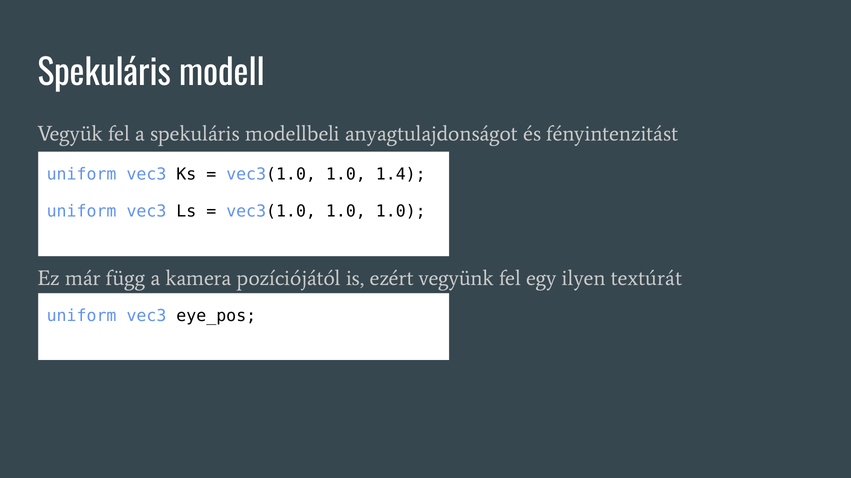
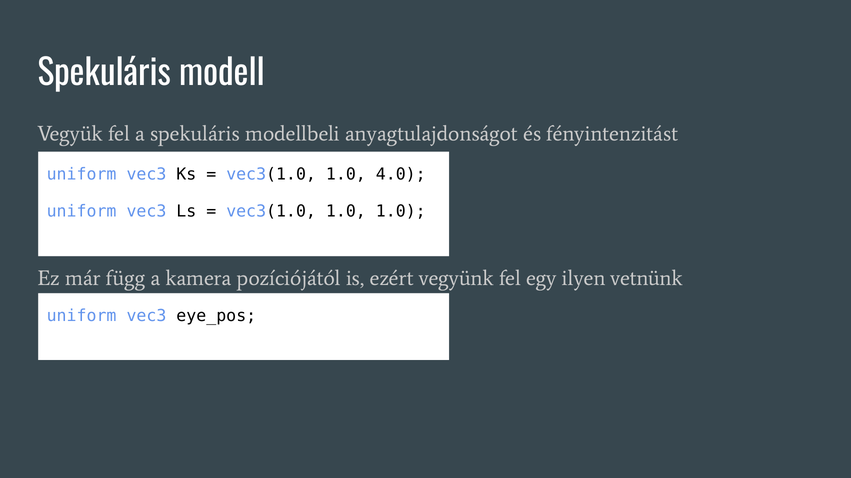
1.4: 1.4 -> 4.0 (401, 174)
textúrát: textúrát -> vetnünk (647, 279)
